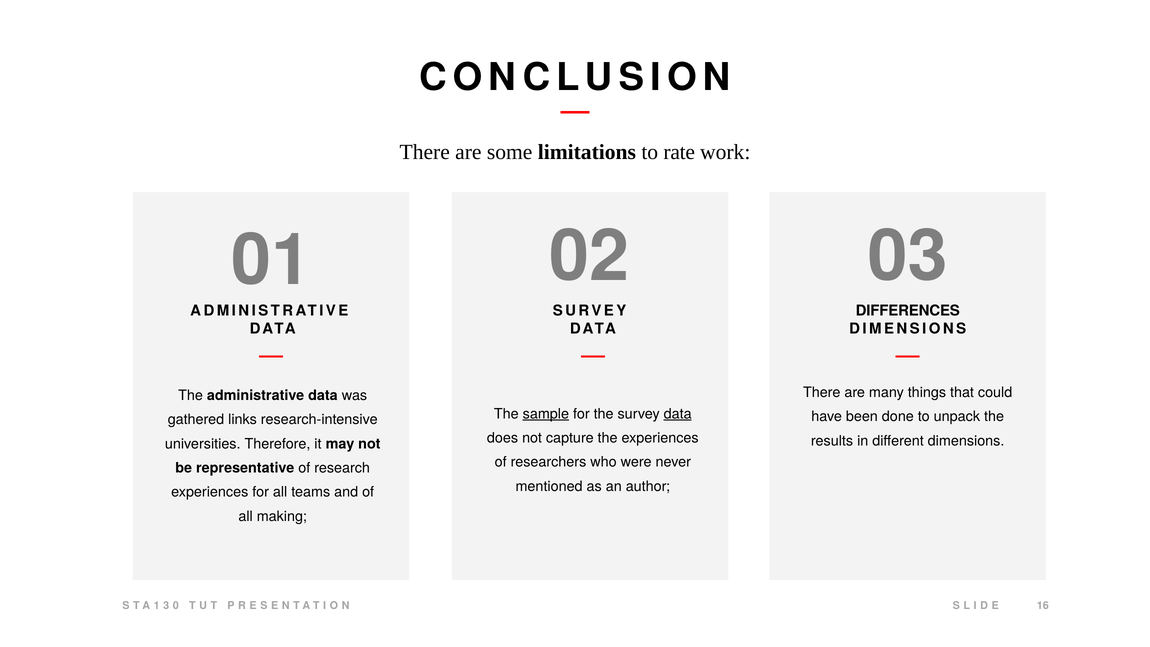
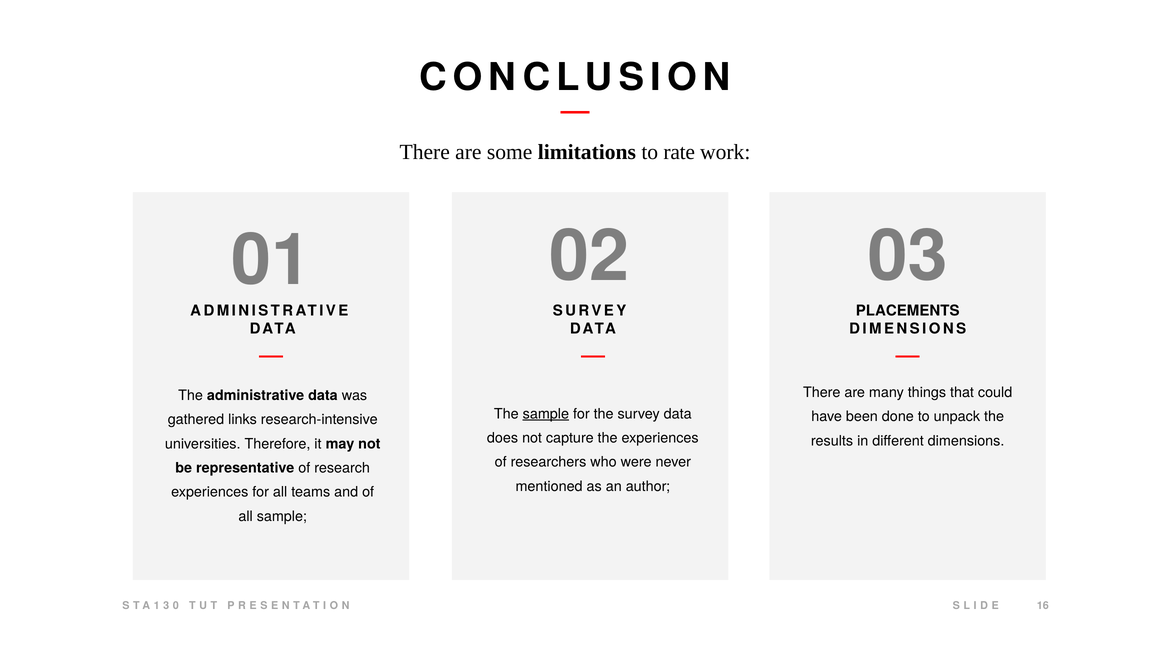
DIFFERENCES: DIFFERENCES -> PLACEMENTS (908, 311)
data underline: present -> none (678, 414)
all making: making -> sample (282, 516)
